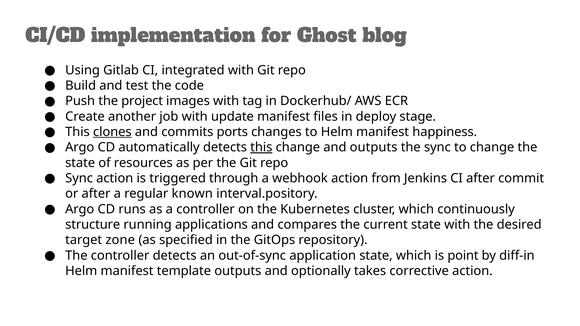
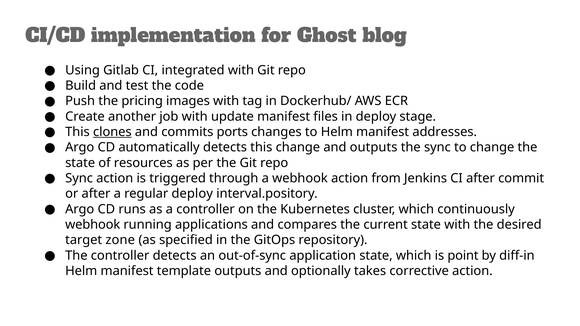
project: project -> pricing (142, 101)
happiness: happiness -> addresses (445, 132)
this underline: present -> none (261, 147)
regular known: known -> deploy (192, 194)
structure: structure -> webhook (93, 225)
